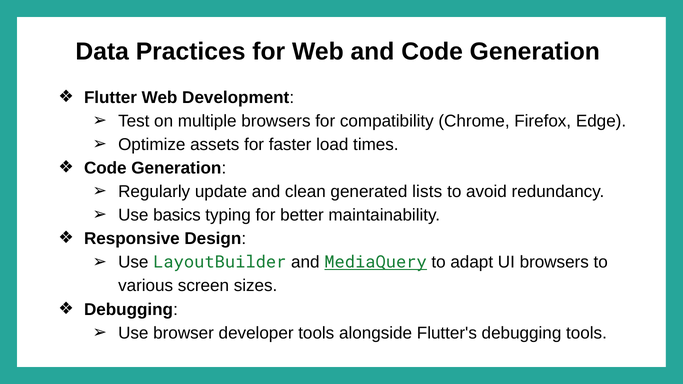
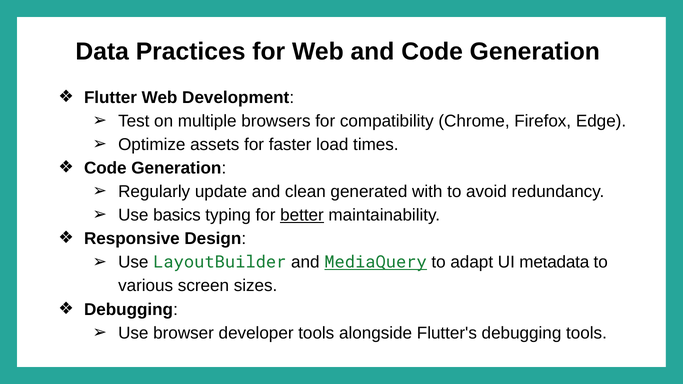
lists: lists -> with (427, 192)
better underline: none -> present (302, 215)
UI browsers: browsers -> metadata (554, 262)
